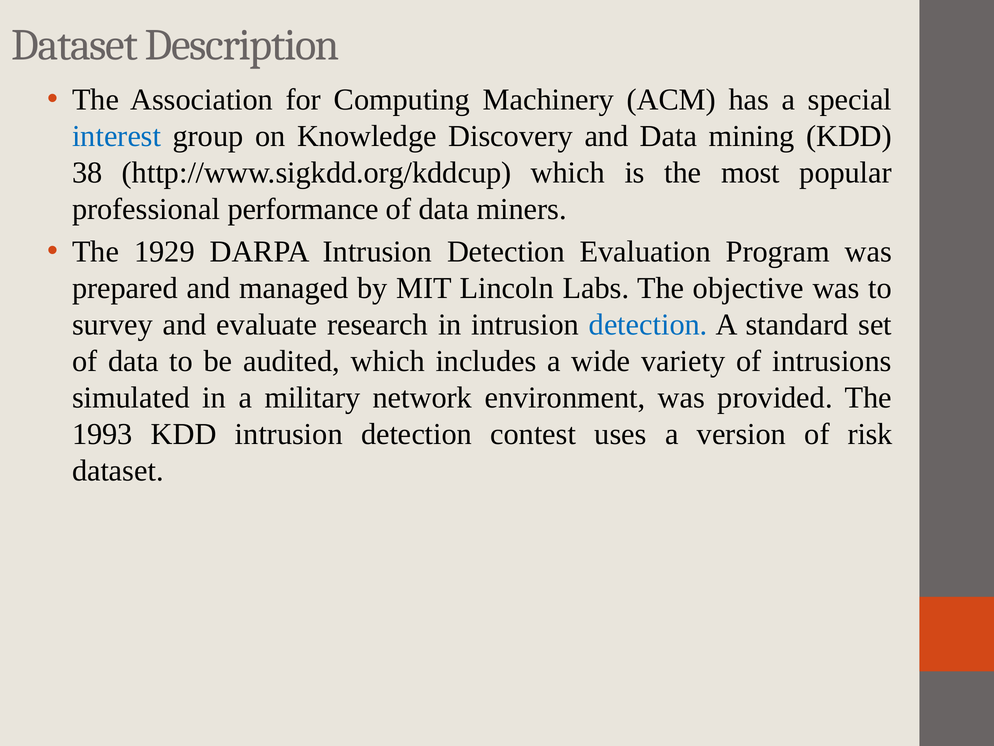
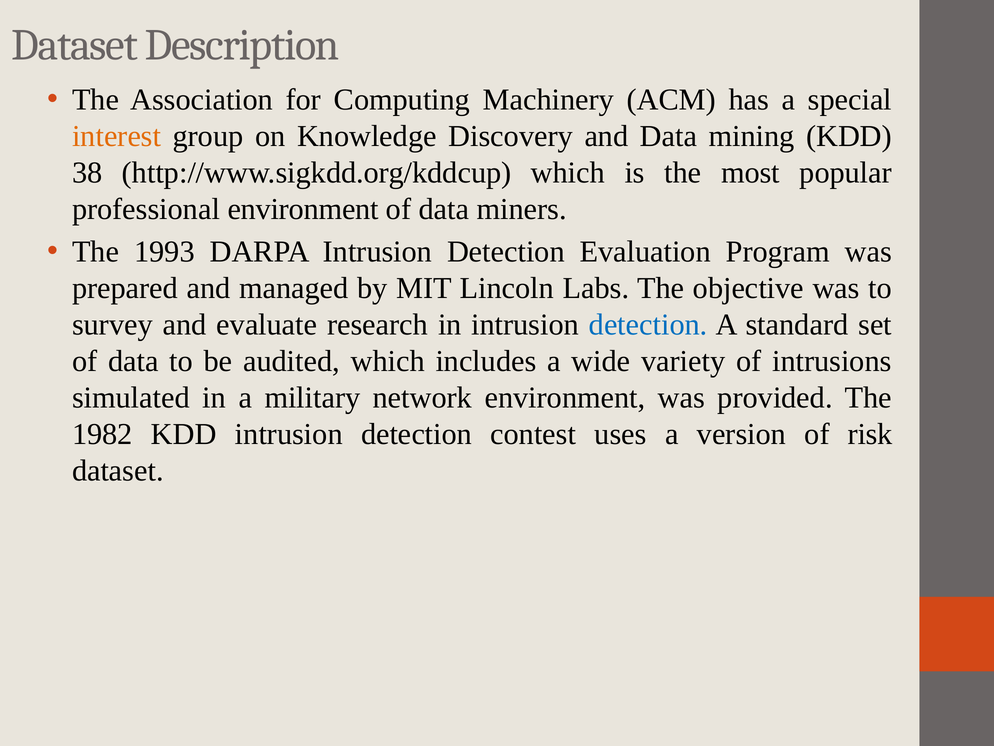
interest colour: blue -> orange (117, 136)
professional performance: performance -> environment (303, 209)
1929: 1929 -> 1993 (164, 252)
1993: 1993 -> 1982 (102, 434)
